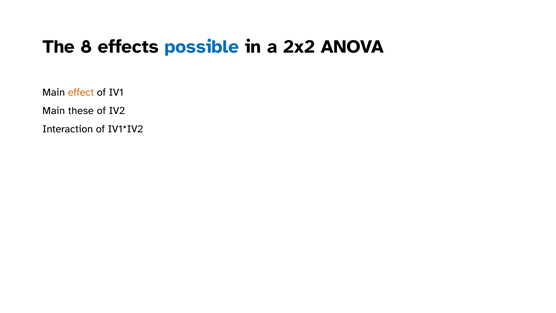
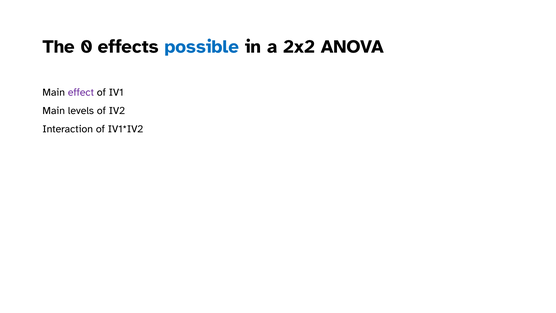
8: 8 -> 0 (86, 47)
effect colour: orange -> purple (81, 92)
these: these -> levels (81, 111)
